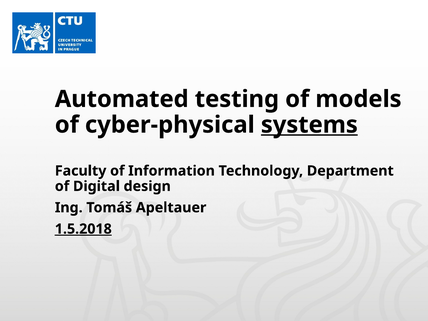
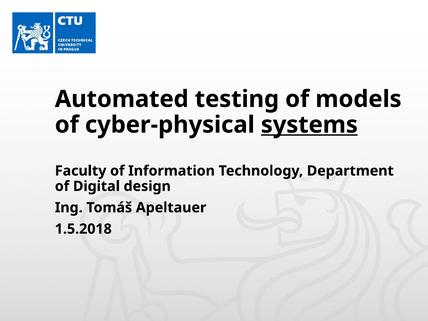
1.5.2018 underline: present -> none (83, 229)
